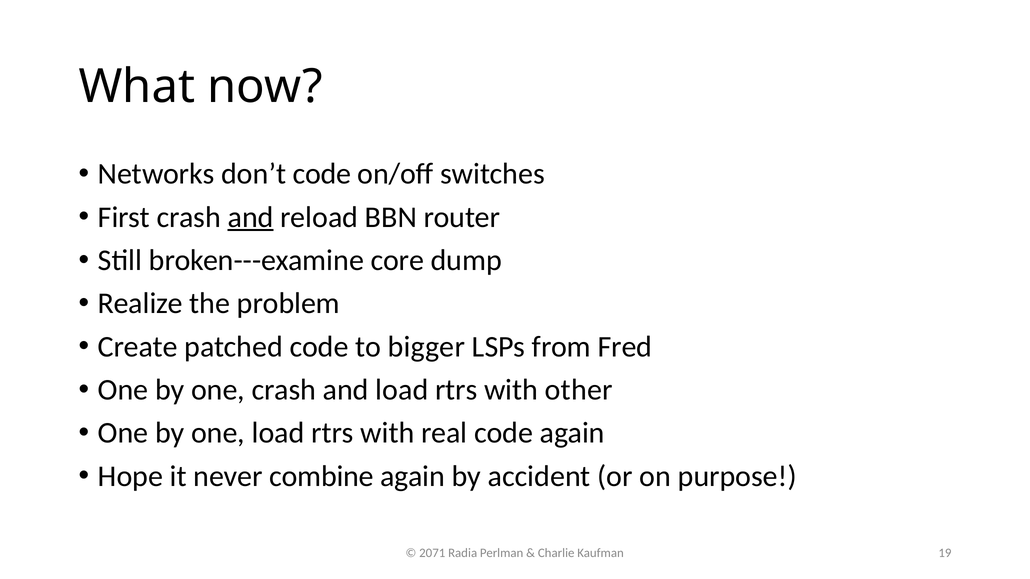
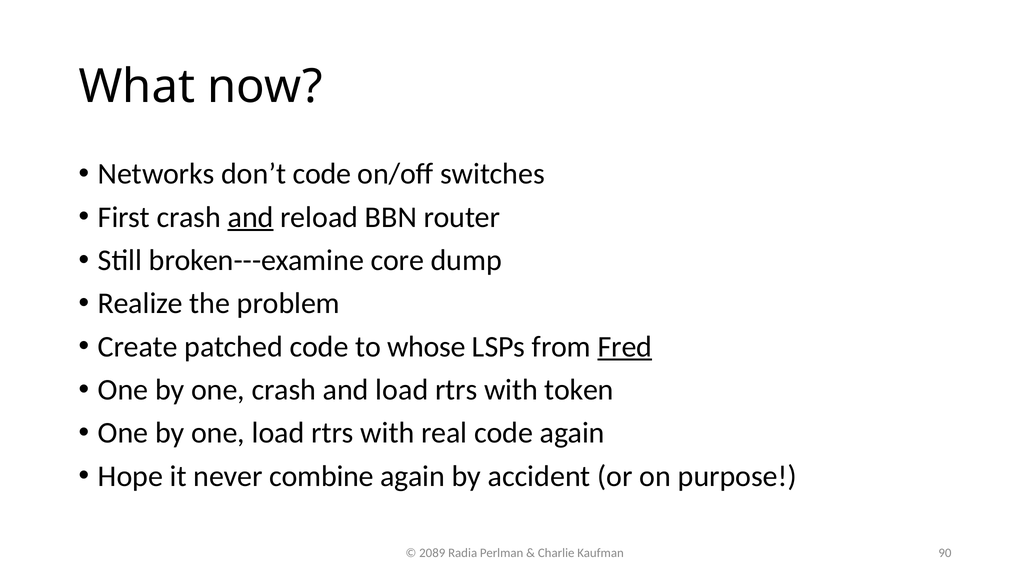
bigger: bigger -> whose (427, 347)
Fred underline: none -> present (625, 347)
other: other -> token (579, 390)
2071: 2071 -> 2089 (432, 553)
19: 19 -> 90 (945, 553)
